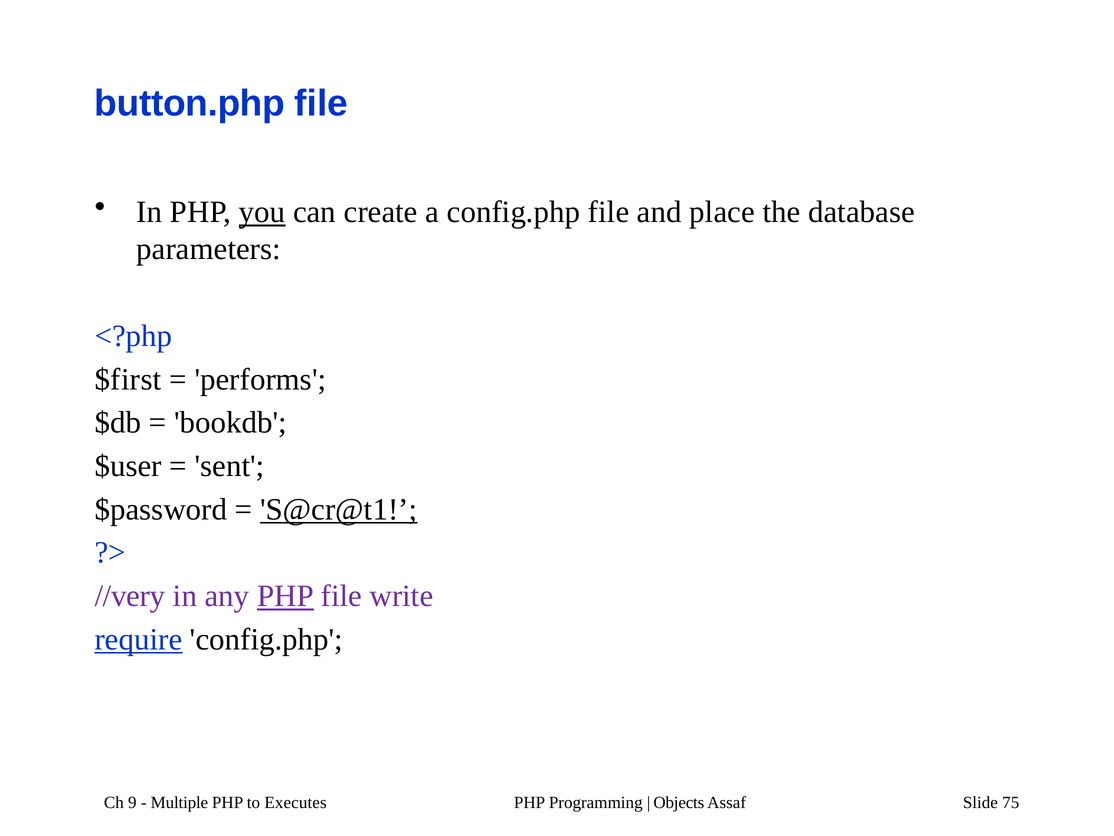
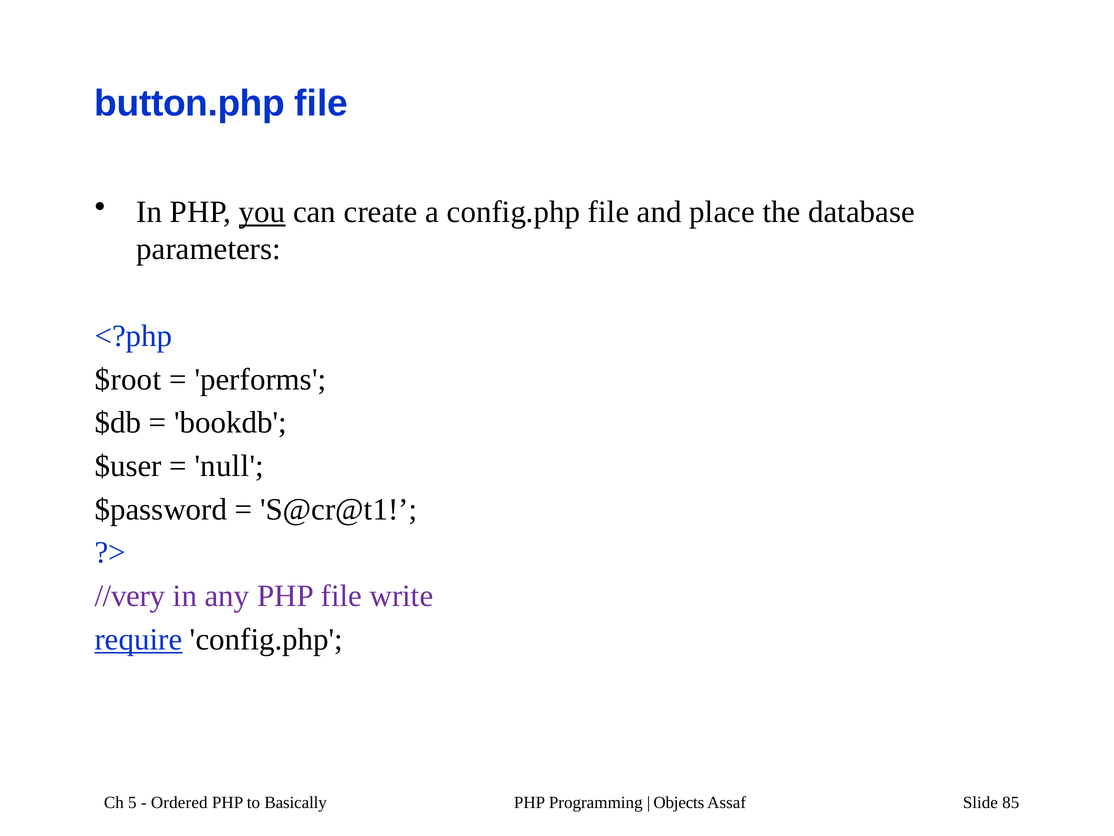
$first: $first -> $root (128, 379)
sent: sent -> null (229, 466)
S@cr@t1 underline: present -> none (339, 509)
PHP underline: present -> none (286, 596)
9: 9 -> 5 (132, 802)
Multiple: Multiple -> Ordered (179, 802)
Executes: Executes -> Basically (296, 802)
75: 75 -> 85 (1011, 802)
